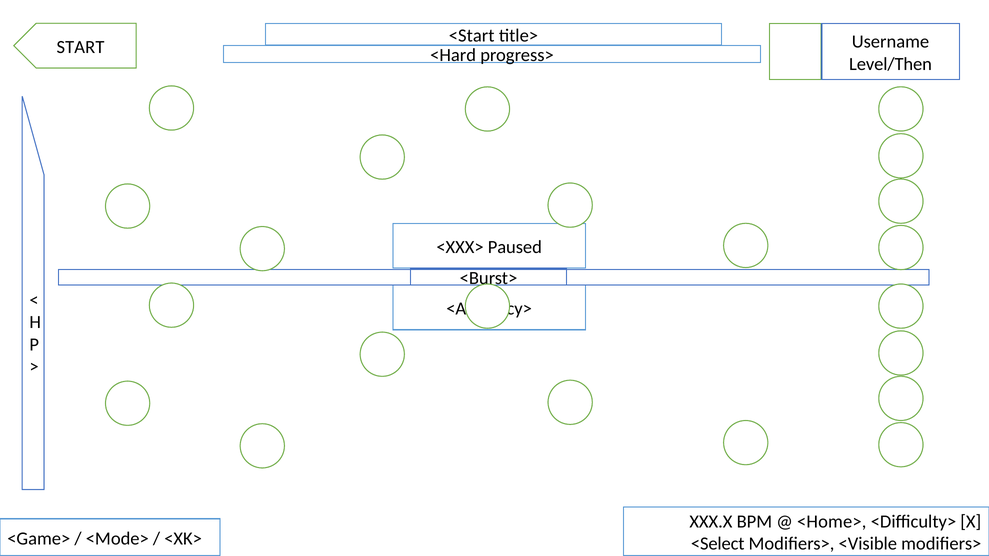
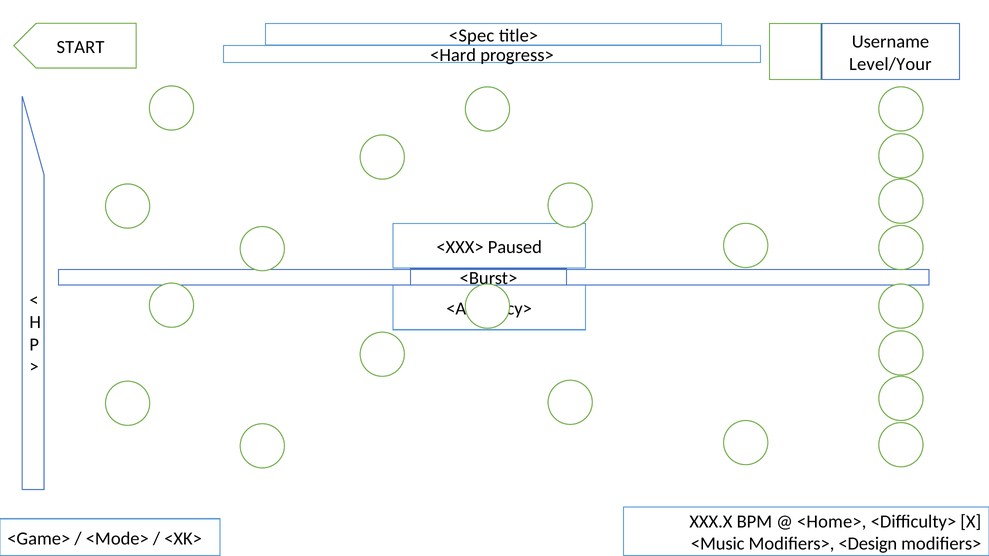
<Start: <Start -> <Spec (472, 35)
Level/Then: Level/Then -> Level/Your (890, 64)
<Select: <Select -> <Music (718, 544)
<Visible: <Visible -> <Design (868, 544)
